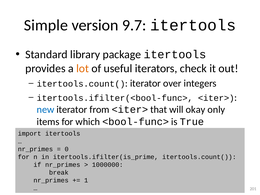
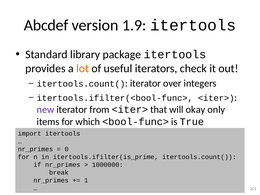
Simple: Simple -> Abcdef (46, 25)
9.7: 9.7 -> 1.9 (134, 25)
new colour: blue -> purple (45, 110)
